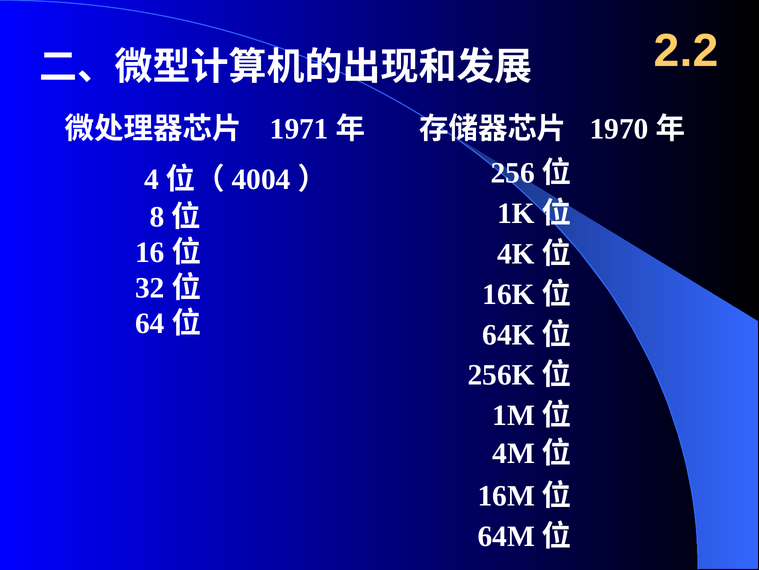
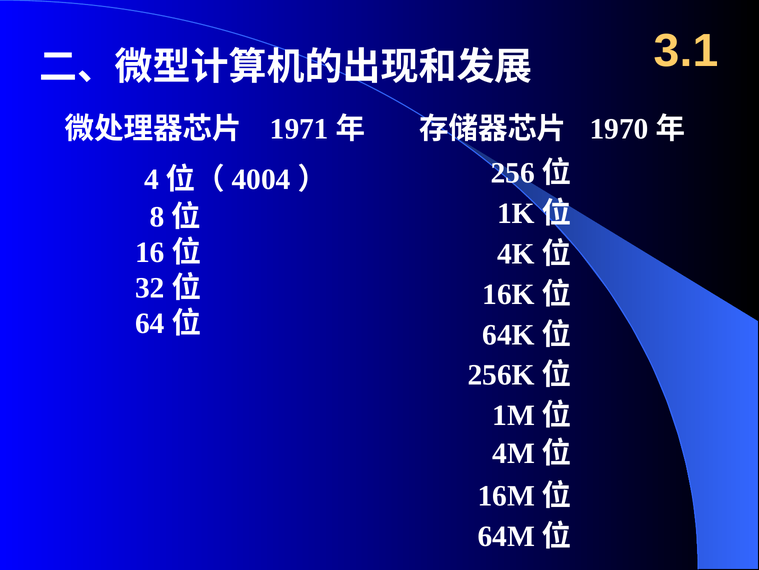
2.2: 2.2 -> 3.1 (686, 51)
